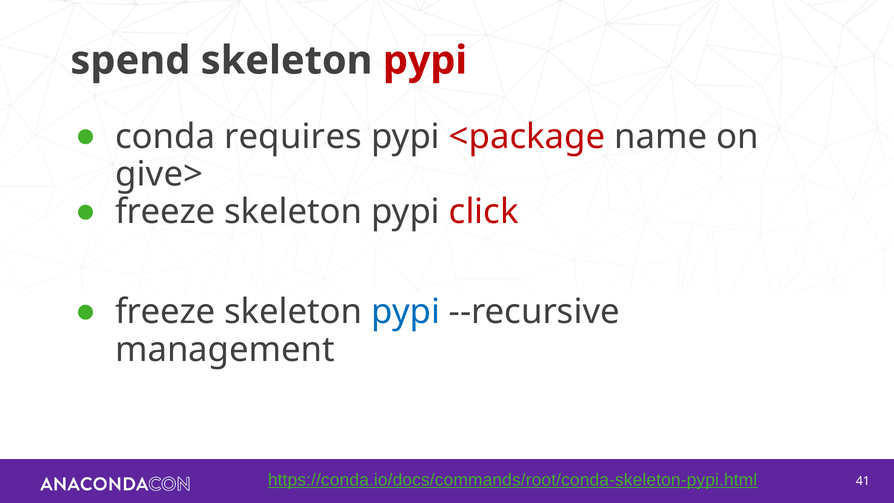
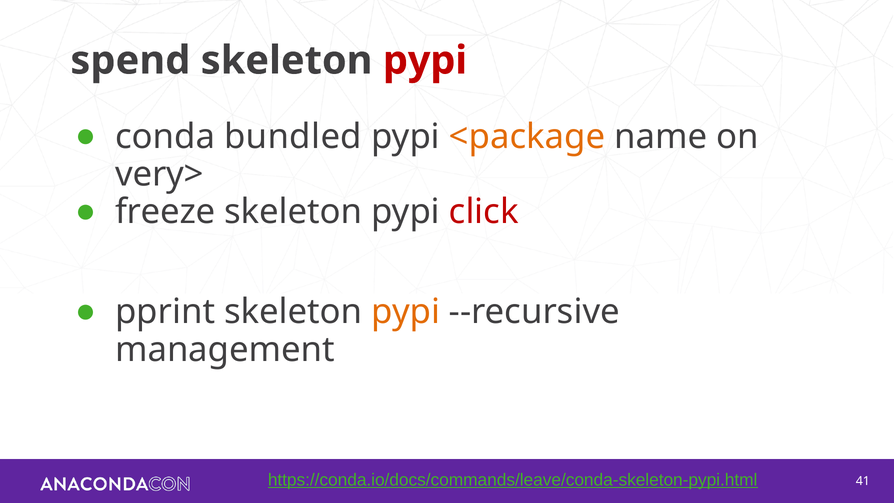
requires: requires -> bundled (293, 137)
<package colour: red -> orange (527, 137)
give>: give> -> very> (159, 174)
freeze: freeze -> pprint (165, 312)
pypi colour: blue -> orange (406, 312)
https://conda.io/docs/commands/root/conda-skeleton-pypi.html: https://conda.io/docs/commands/root/conda-skeleton-pypi.html -> https://conda.io/docs/commands/leave/conda-skeleton-pypi.html (513, 480)
